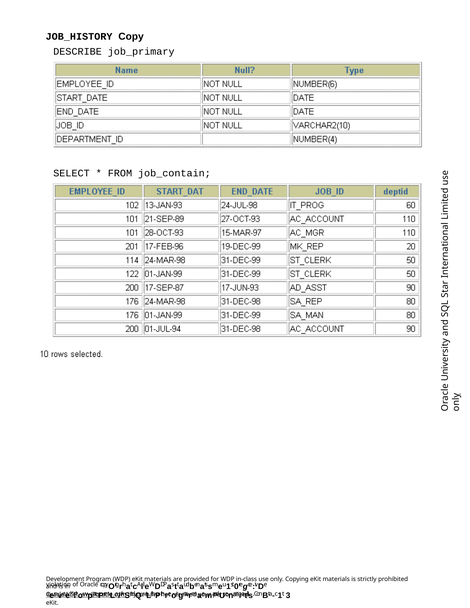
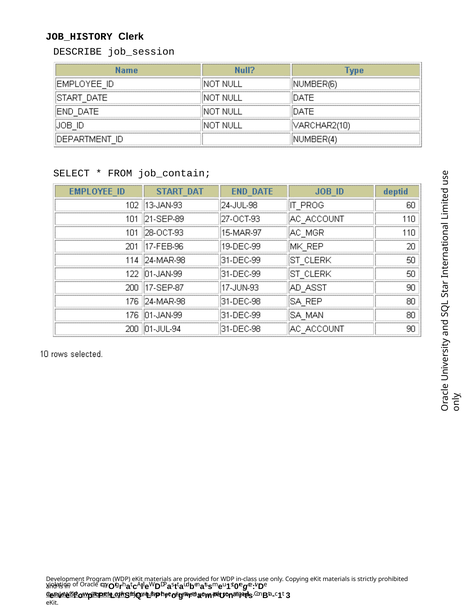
Copy: Copy -> Clerk (131, 37)
job_primary: job_primary -> job_session (141, 52)
